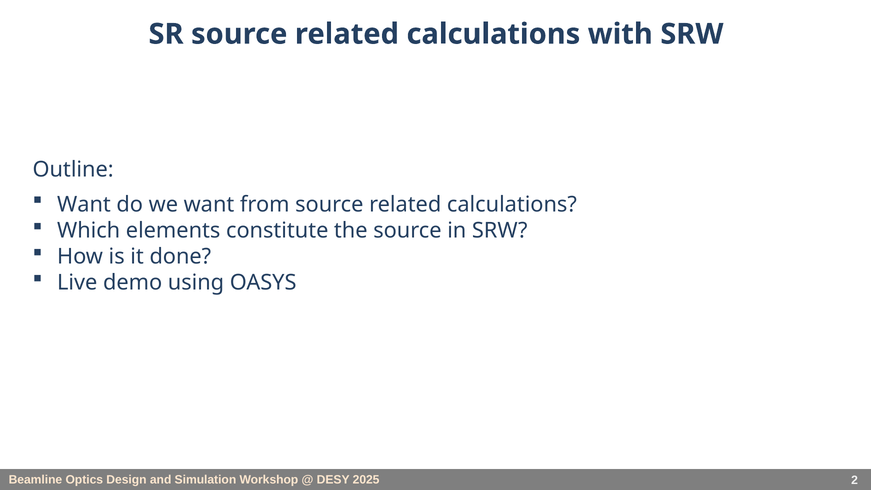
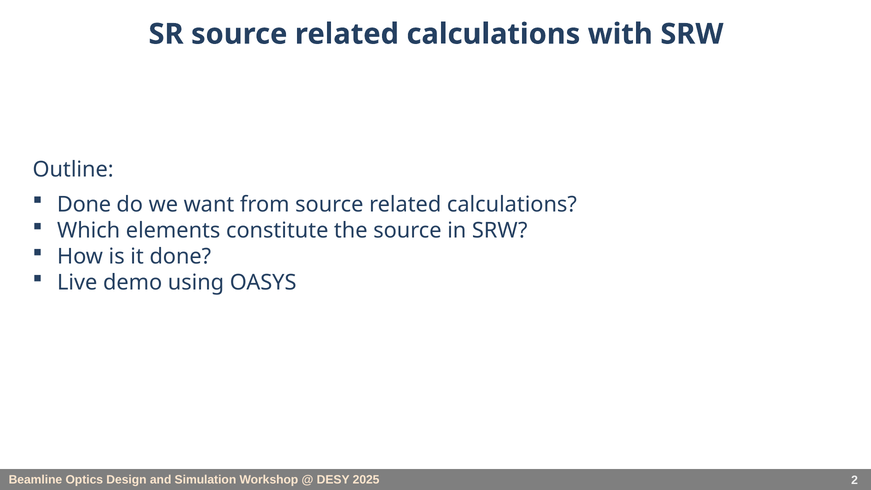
Want: Want -> Done (84, 204)
